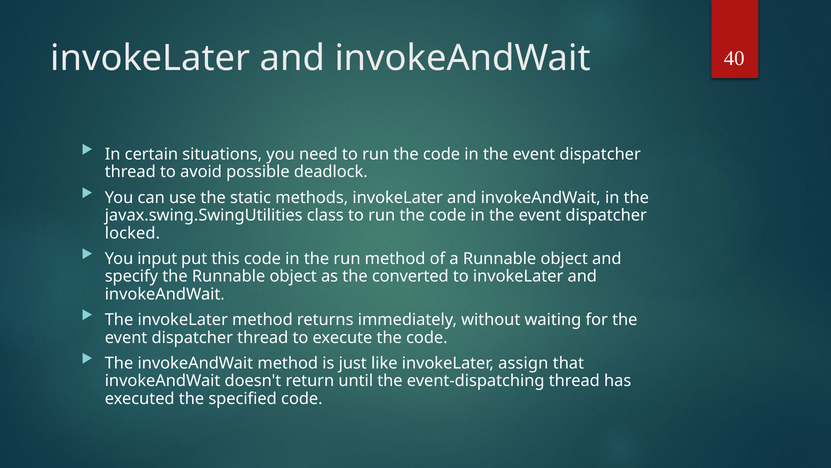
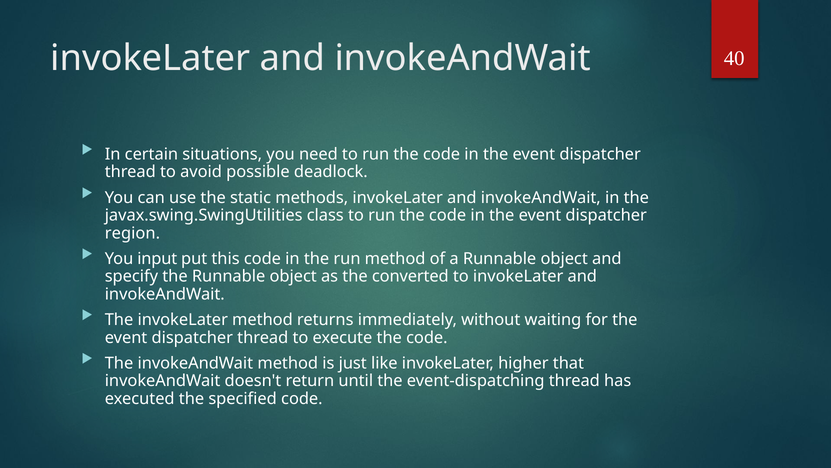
locked: locked -> region (132, 233)
assign: assign -> higher (523, 363)
